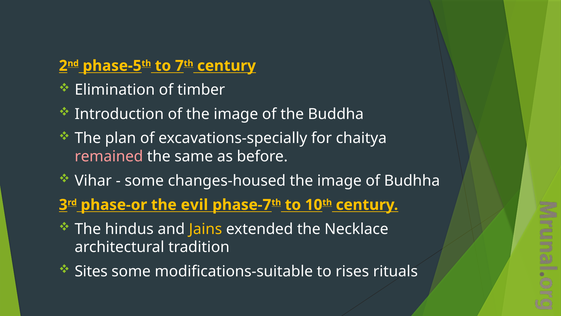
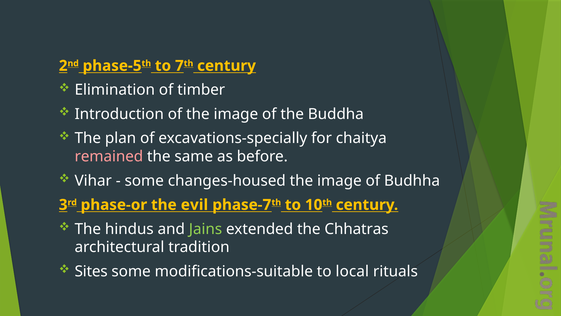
Jains colour: yellow -> light green (205, 229)
Necklace: Necklace -> Chhatras (357, 229)
rises: rises -> local (352, 271)
